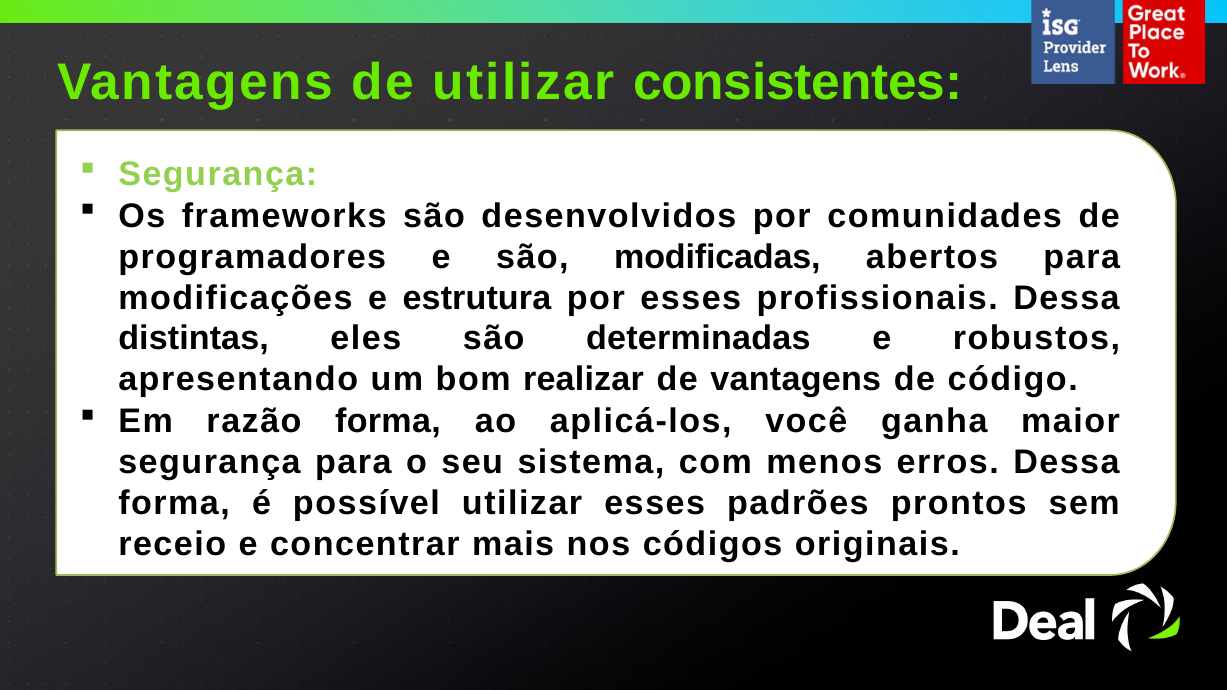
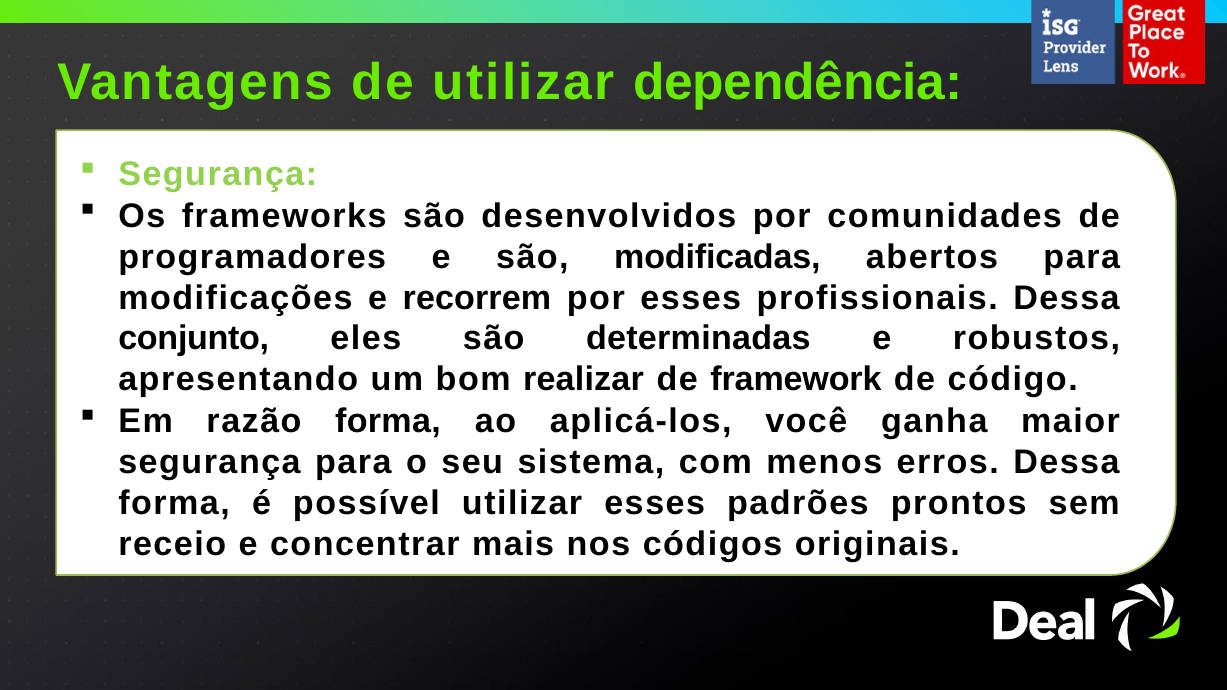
consistentes: consistentes -> dependência (798, 83)
estrutura: estrutura -> recorrem (477, 298)
distintas: distintas -> conjunto (194, 339)
de vantagens: vantagens -> framework (796, 380)
